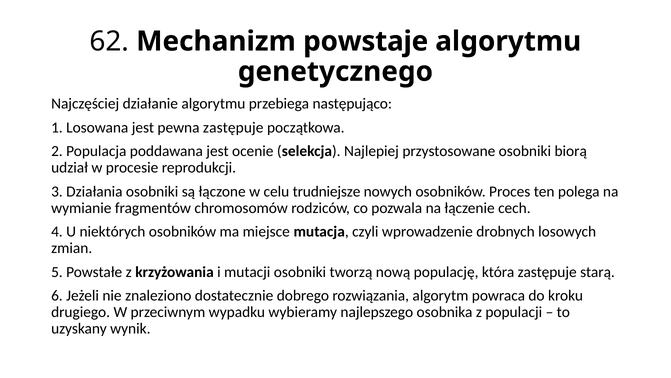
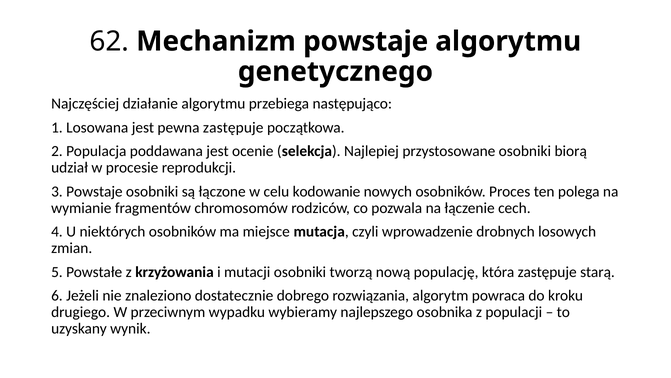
3 Działania: Działania -> Powstaje (94, 191)
trudniejsze: trudniejsze -> kodowanie (327, 191)
